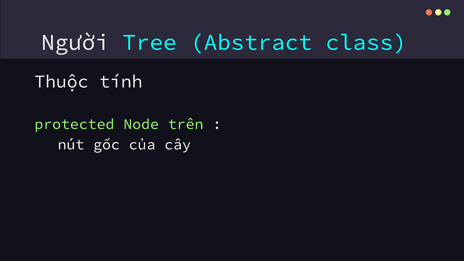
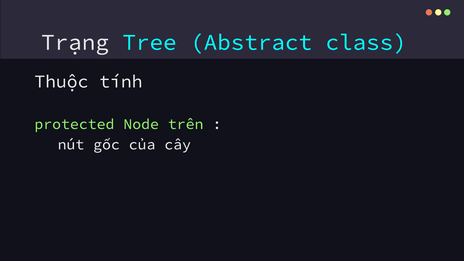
Người: Người -> Trạng (75, 42)
